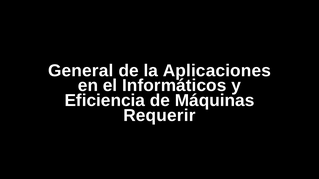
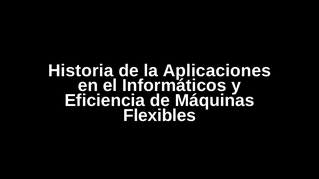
General: General -> Historia (81, 71)
Requerir: Requerir -> Flexibles (160, 116)
